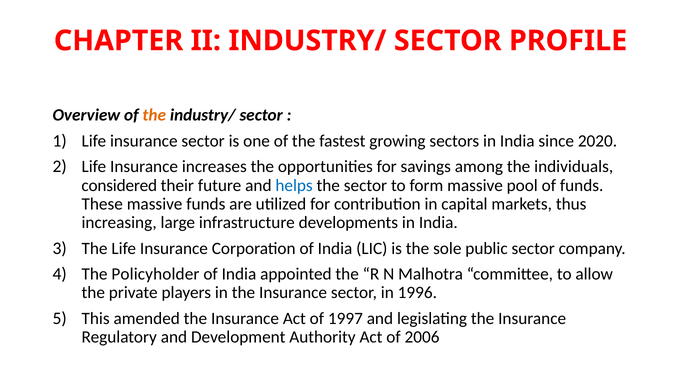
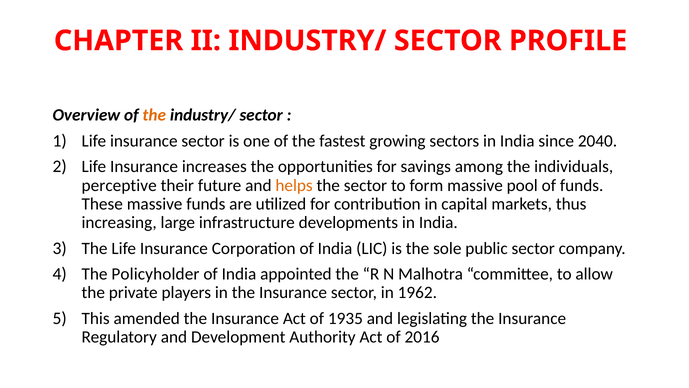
2020: 2020 -> 2040 (598, 141)
considered: considered -> perceptive (119, 185)
helps colour: blue -> orange (294, 185)
1996: 1996 -> 1962 (417, 292)
1997: 1997 -> 1935 (345, 318)
2006: 2006 -> 2016 (422, 337)
